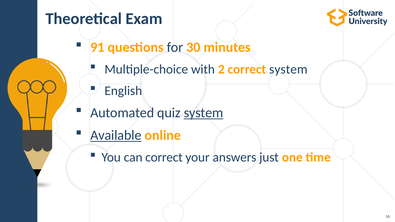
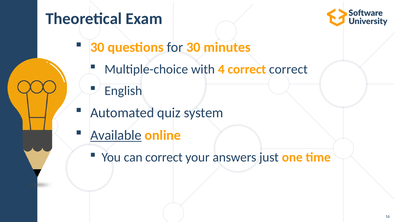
91: 91 -> 30 (97, 47)
2: 2 -> 4 (221, 69)
correct system: system -> correct (288, 69)
system underline: present -> none (204, 113)
